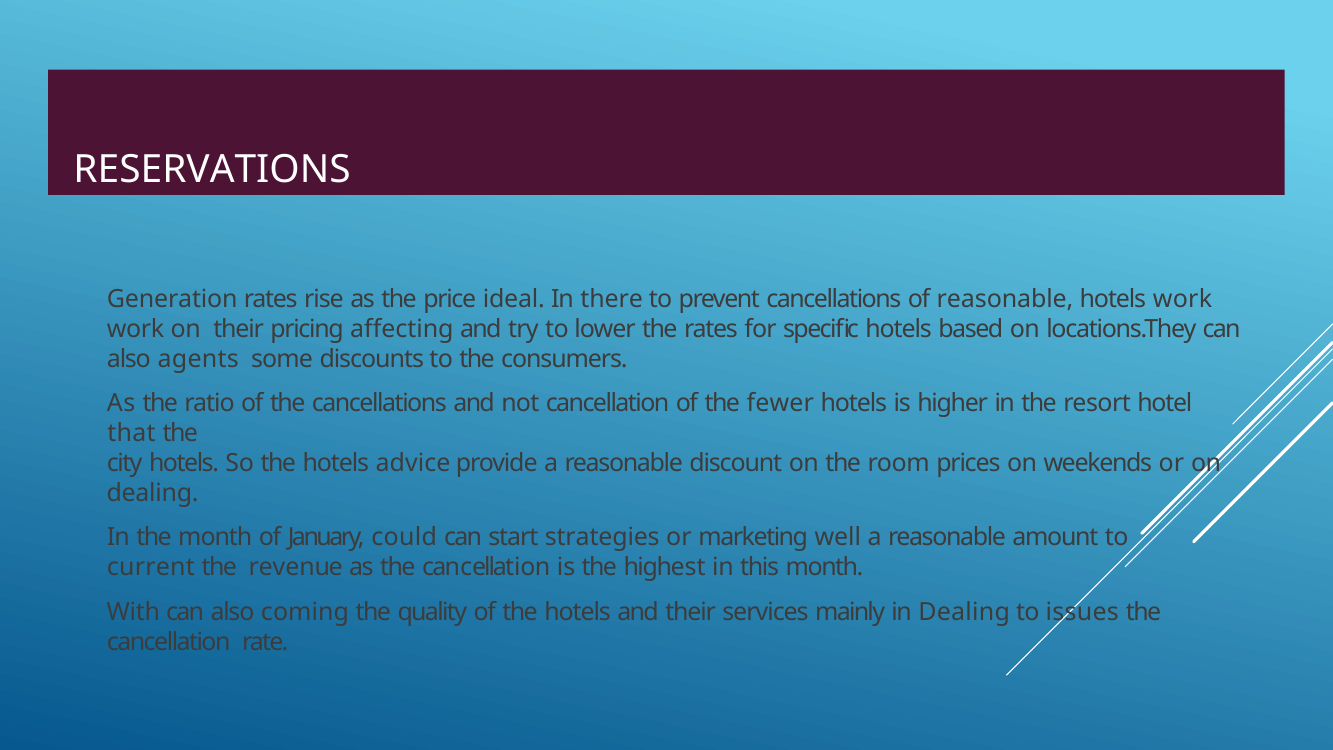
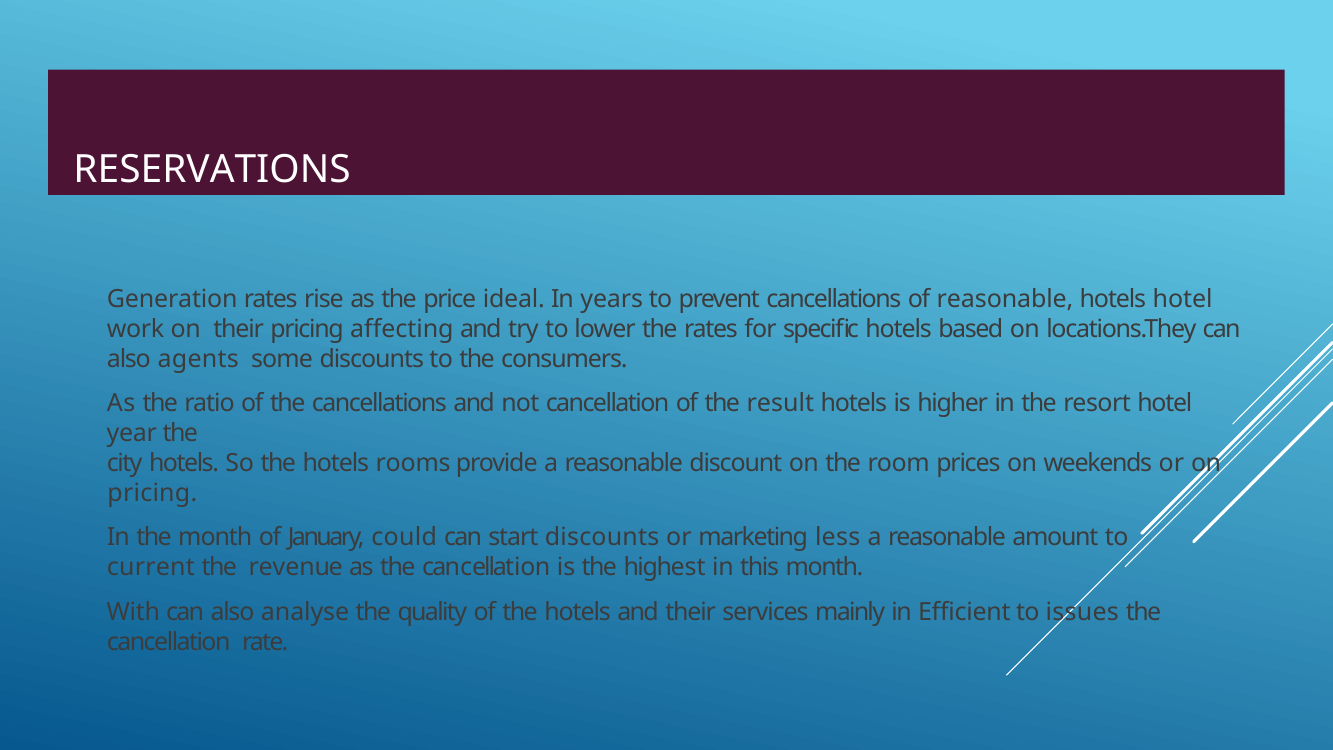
there: there -> years (612, 299)
hotels work: work -> hotel (1183, 299)
fewer: fewer -> result (780, 403)
that: that -> year (132, 433)
advice: advice -> rooms (413, 463)
dealing: dealing -> pricing (152, 493)
start strategies: strategies -> discounts (602, 537)
well: well -> less (838, 537)
coming: coming -> analyse (305, 612)
in Dealing: Dealing -> Efficient (964, 612)
